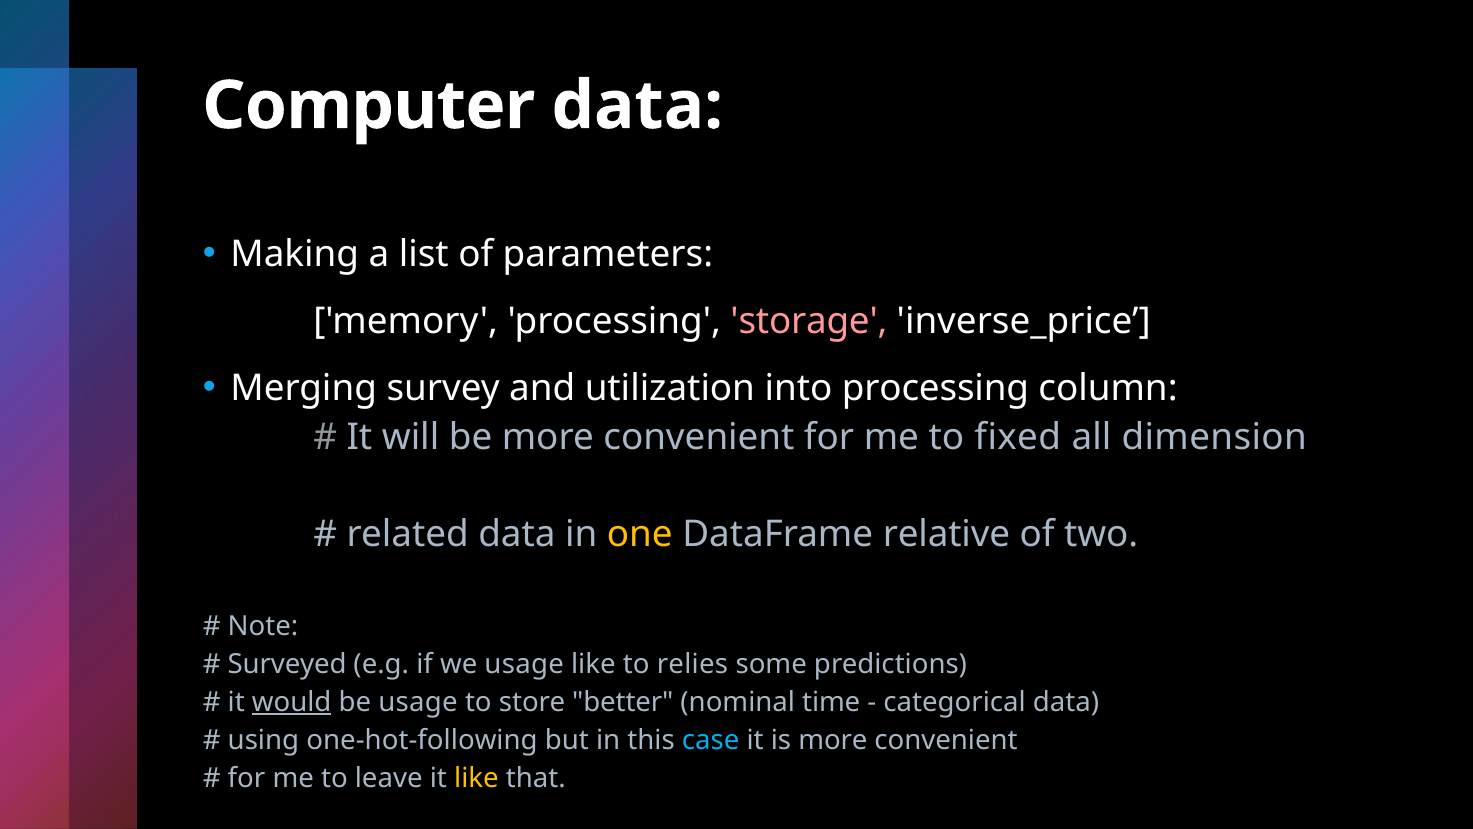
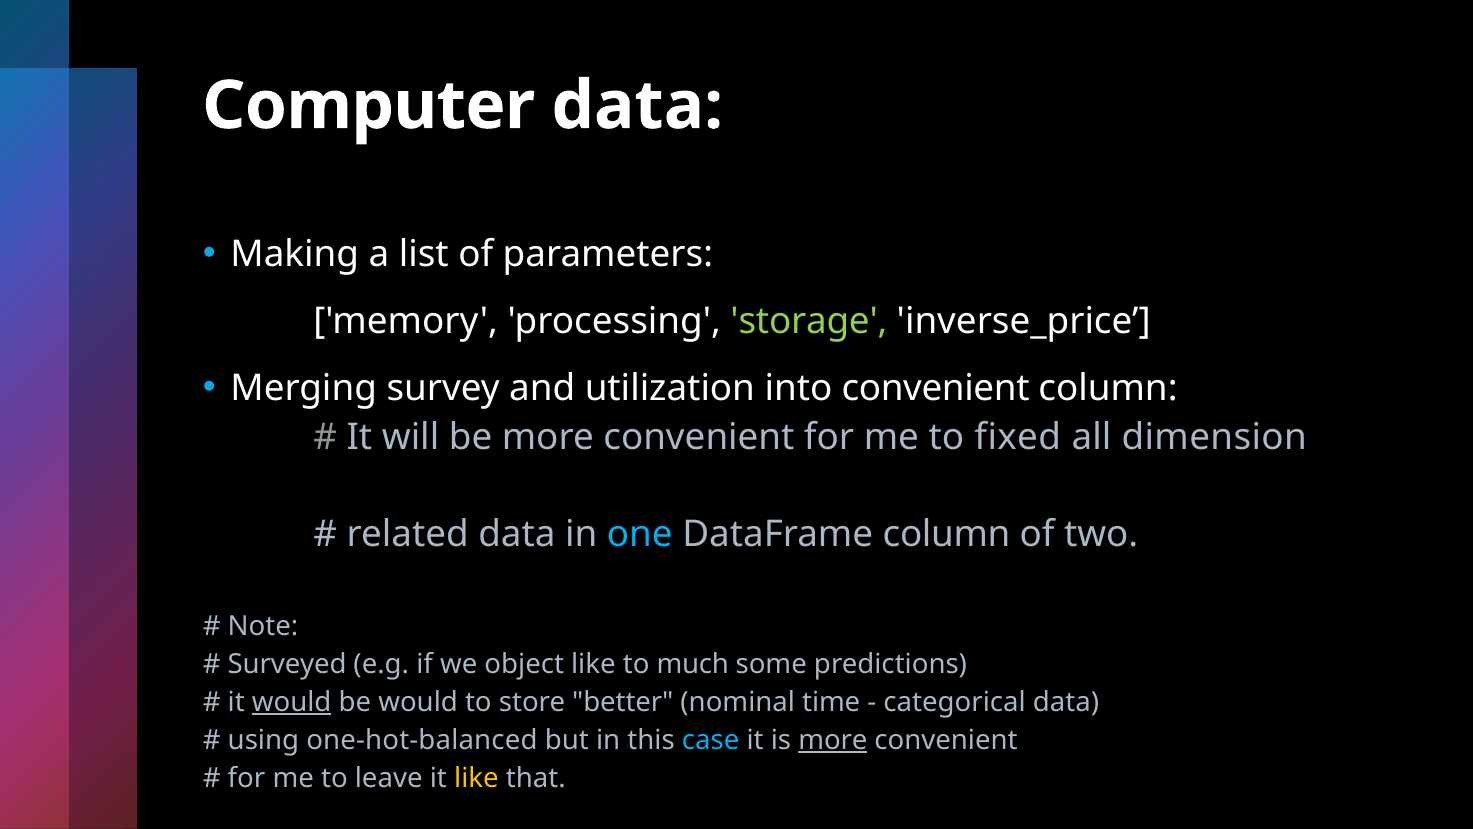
storage colour: pink -> light green (809, 321)
into processing: processing -> convenient (936, 388)
one colour: yellow -> light blue (640, 534)
DataFrame relative: relative -> column (947, 534)
we usage: usage -> object (524, 664)
relies: relies -> much (693, 664)
be usage: usage -> would (418, 702)
one-hot-following: one-hot-following -> one-hot-balanced (422, 739)
more underline: none -> present (833, 739)
